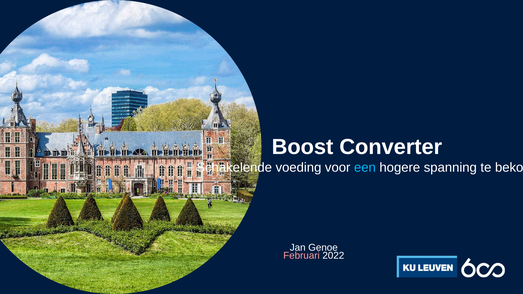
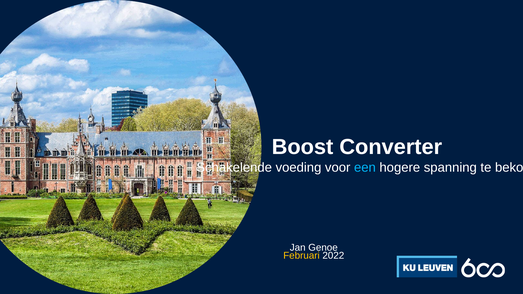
Februari colour: pink -> yellow (301, 256)
